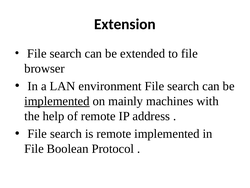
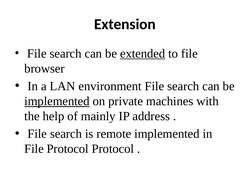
extended underline: none -> present (143, 53)
mainly: mainly -> private (126, 101)
of remote: remote -> mainly (98, 116)
File Boolean: Boolean -> Protocol (68, 148)
